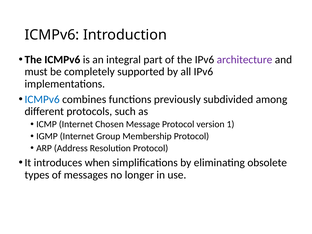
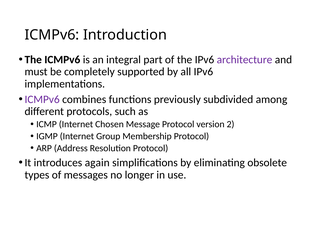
ICMPv6 colour: blue -> purple (42, 99)
1: 1 -> 2 (230, 124)
when: when -> again (97, 163)
